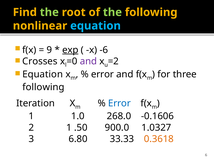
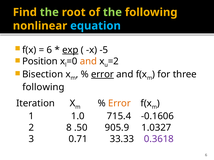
9: 9 -> 6 (49, 50)
-6: -6 -> -5 (104, 50)
Crosses: Crosses -> Position (40, 61)
and colour: purple -> orange (88, 61)
Equation: Equation -> Bisection (43, 74)
error underline: none -> present (102, 74)
Error colour: blue -> orange (119, 104)
268.0: 268.0 -> 715.4 (119, 117)
2 1: 1 -> 8 (69, 128)
900.0: 900.0 -> 905.9 (117, 128)
6.80: 6.80 -> 0.71 (78, 139)
0.3618 colour: orange -> purple (159, 139)
